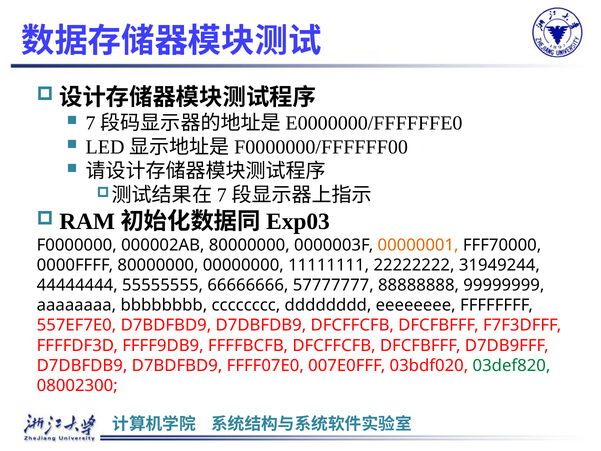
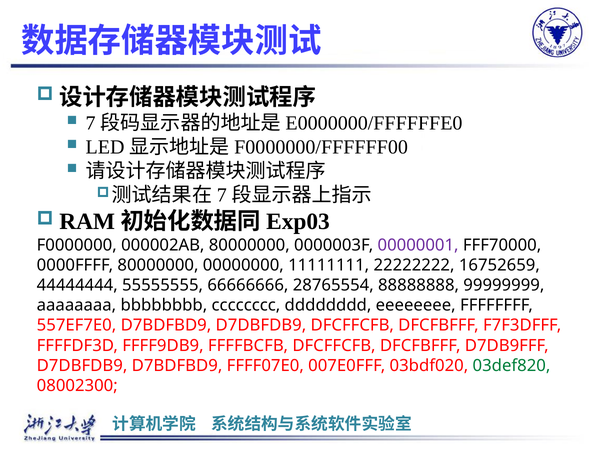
00000001 colour: orange -> purple (418, 245)
31949244: 31949244 -> 16752659 (499, 265)
57777777: 57777777 -> 28765554 (333, 285)
